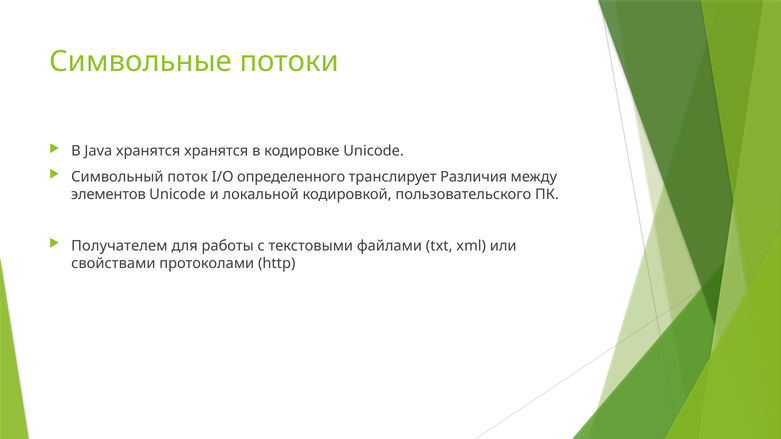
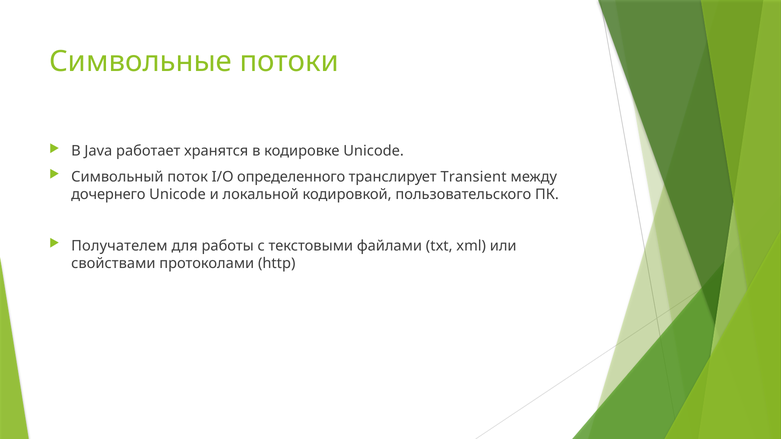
Java хранятся: хранятся -> работает (148, 151)
Различия: Различия -> Transient (474, 177)
элементов: элементов -> дочернего (108, 194)
